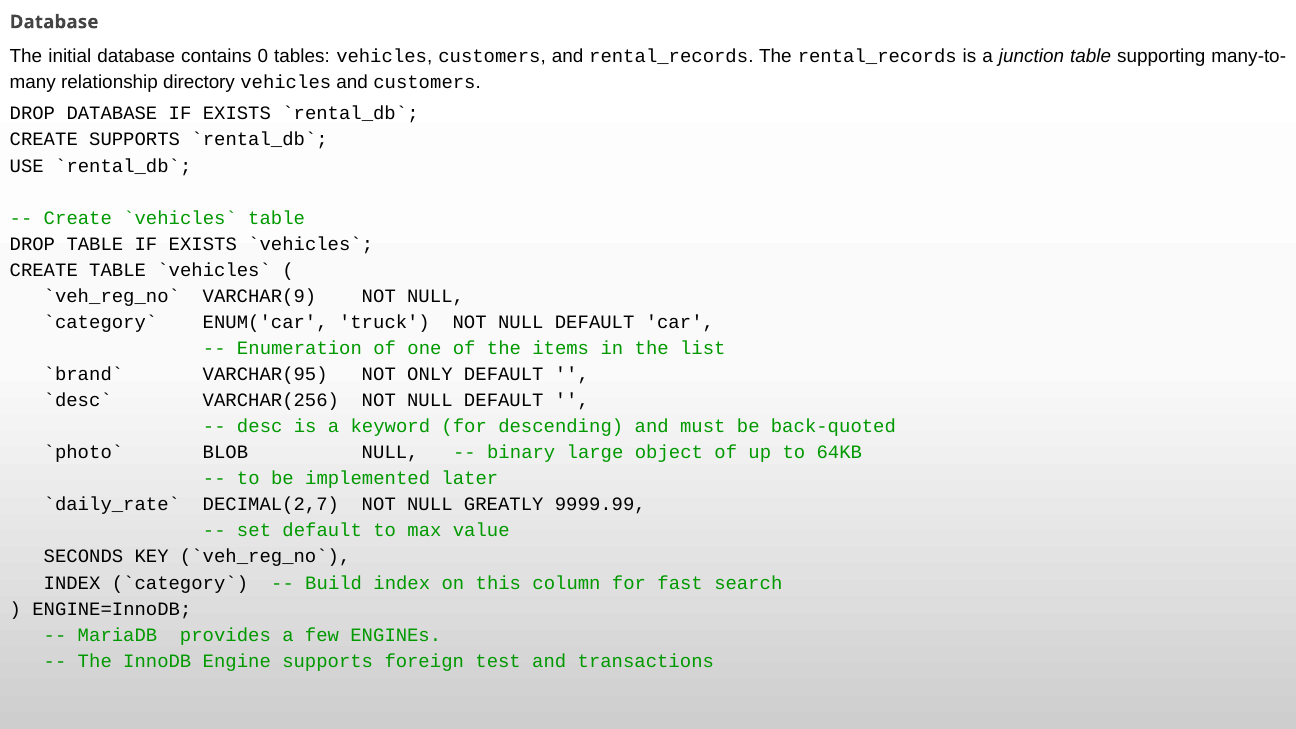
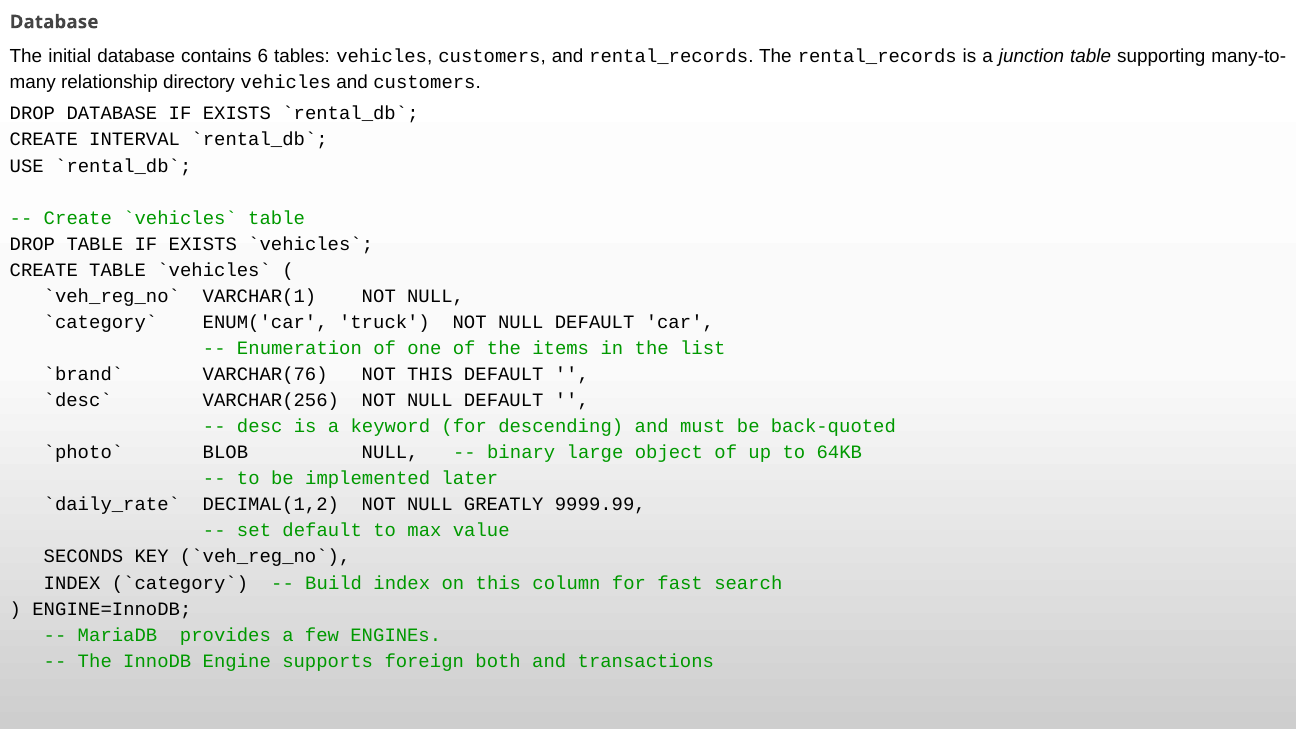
0: 0 -> 6 (263, 56)
CREATE SUPPORTS: SUPPORTS -> INTERVAL (135, 140)
VARCHAR(9: VARCHAR(9 -> VARCHAR(1 (259, 296)
VARCHAR(95: VARCHAR(95 -> VARCHAR(76 (265, 374)
NOT ONLY: ONLY -> THIS (430, 374)
DECIMAL(2,7: DECIMAL(2,7 -> DECIMAL(1,2 (271, 505)
test: test -> both (498, 661)
